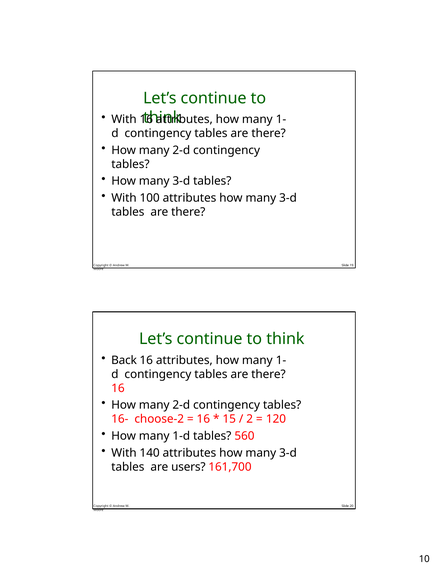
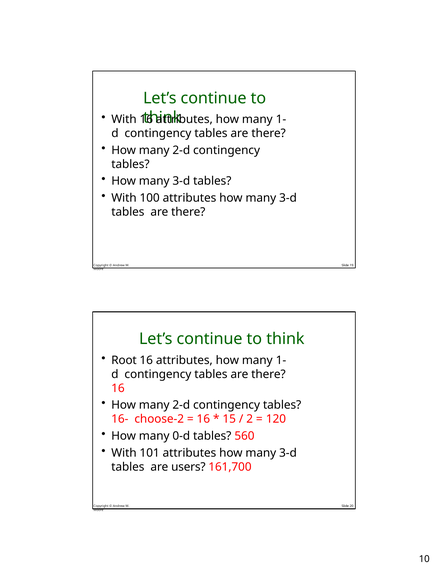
Back: Back -> Root (124, 360)
1-d: 1-d -> 0-d (181, 436)
140: 140 -> 101 (150, 453)
